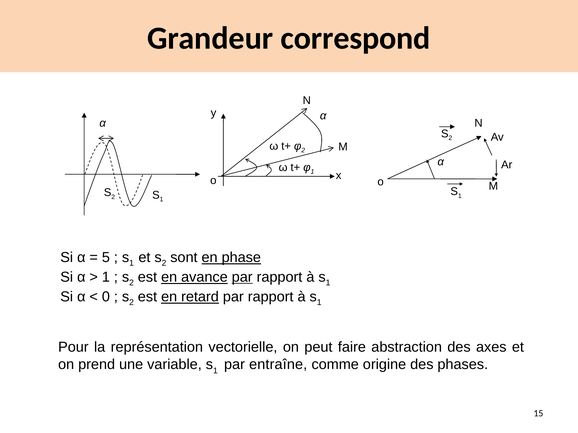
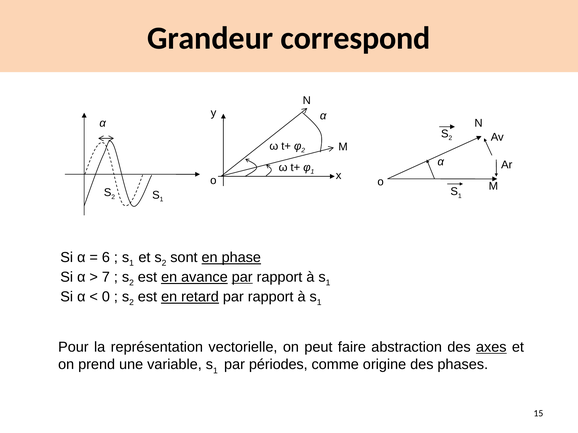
5: 5 -> 6 (106, 258)
1: 1 -> 7 (106, 277)
axes underline: none -> present (491, 348)
entraîne: entraîne -> périodes (278, 365)
